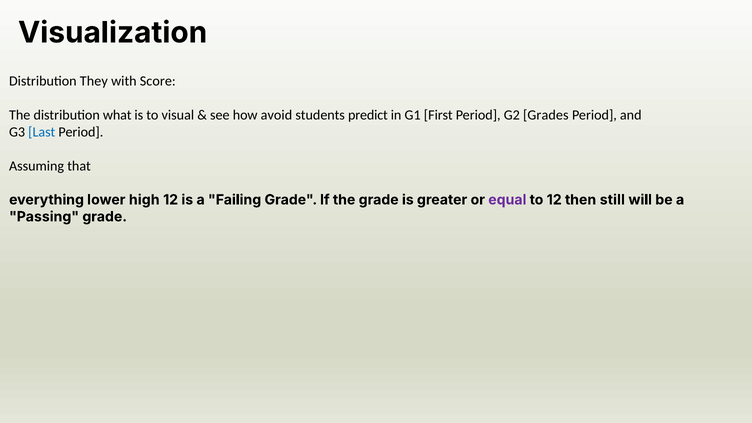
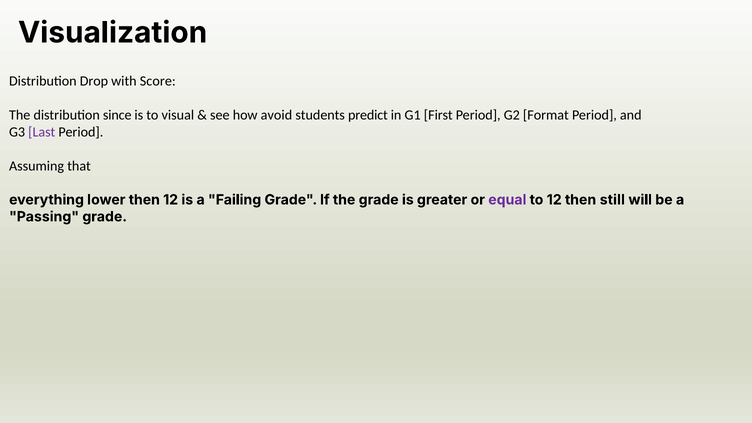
They: They -> Drop (94, 81)
what: what -> since (117, 115)
Grades: Grades -> Format (546, 115)
Last colour: blue -> purple (42, 132)
lower high: high -> then (144, 200)
